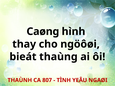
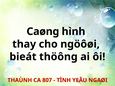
thaùng: thaùng -> thöông (58, 57)
